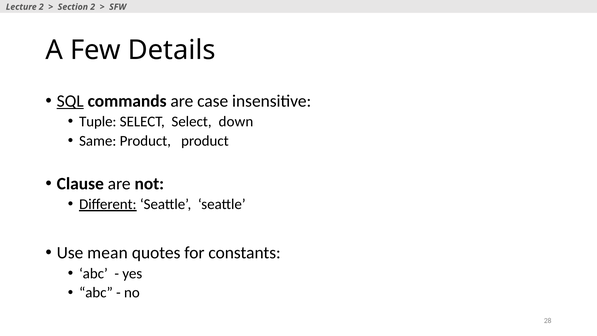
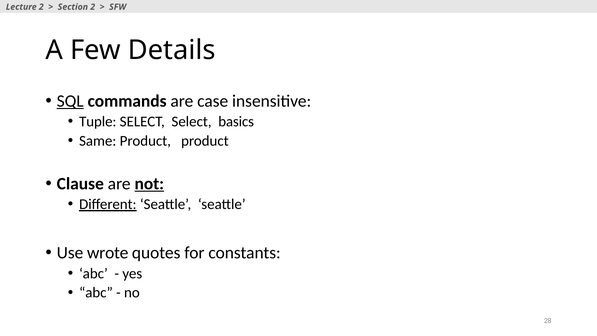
down: down -> basics (236, 121)
not underline: none -> present (149, 184)
mean: mean -> wrote (108, 253)
